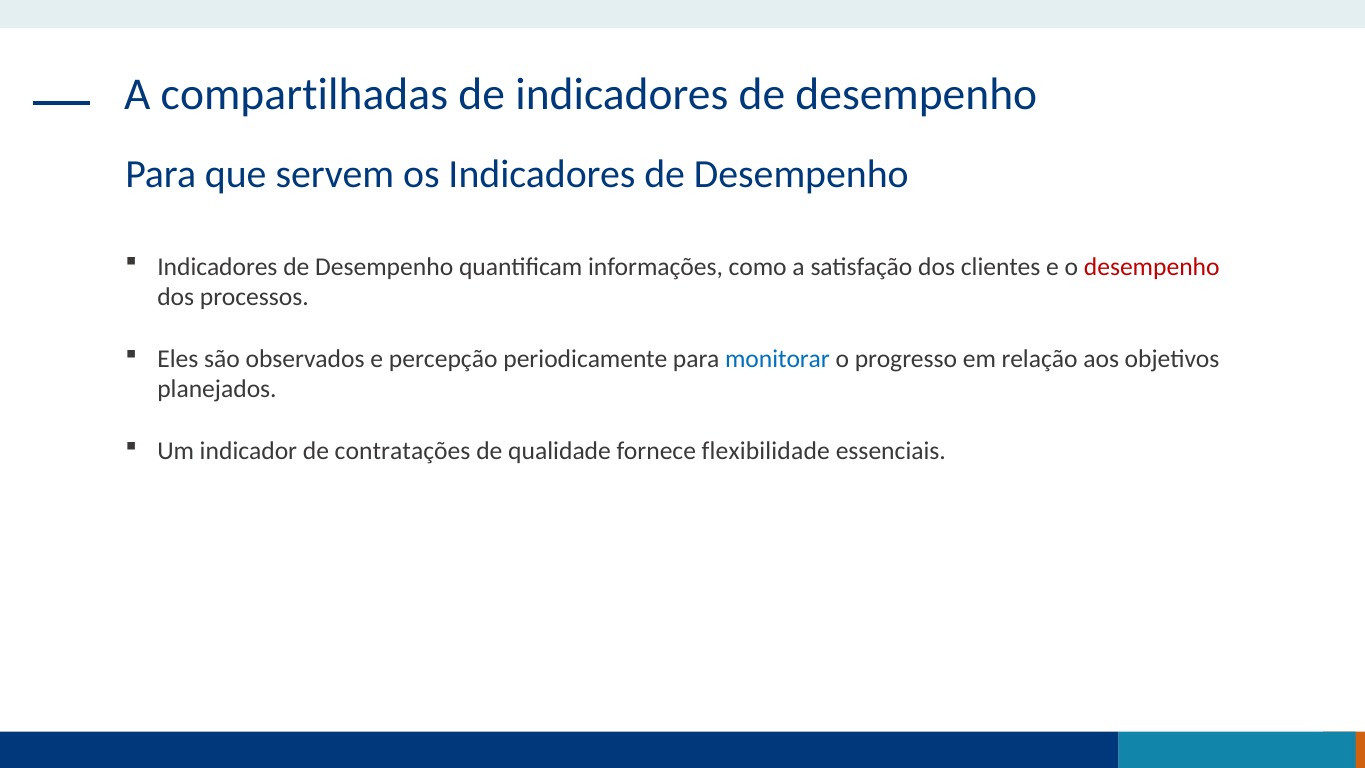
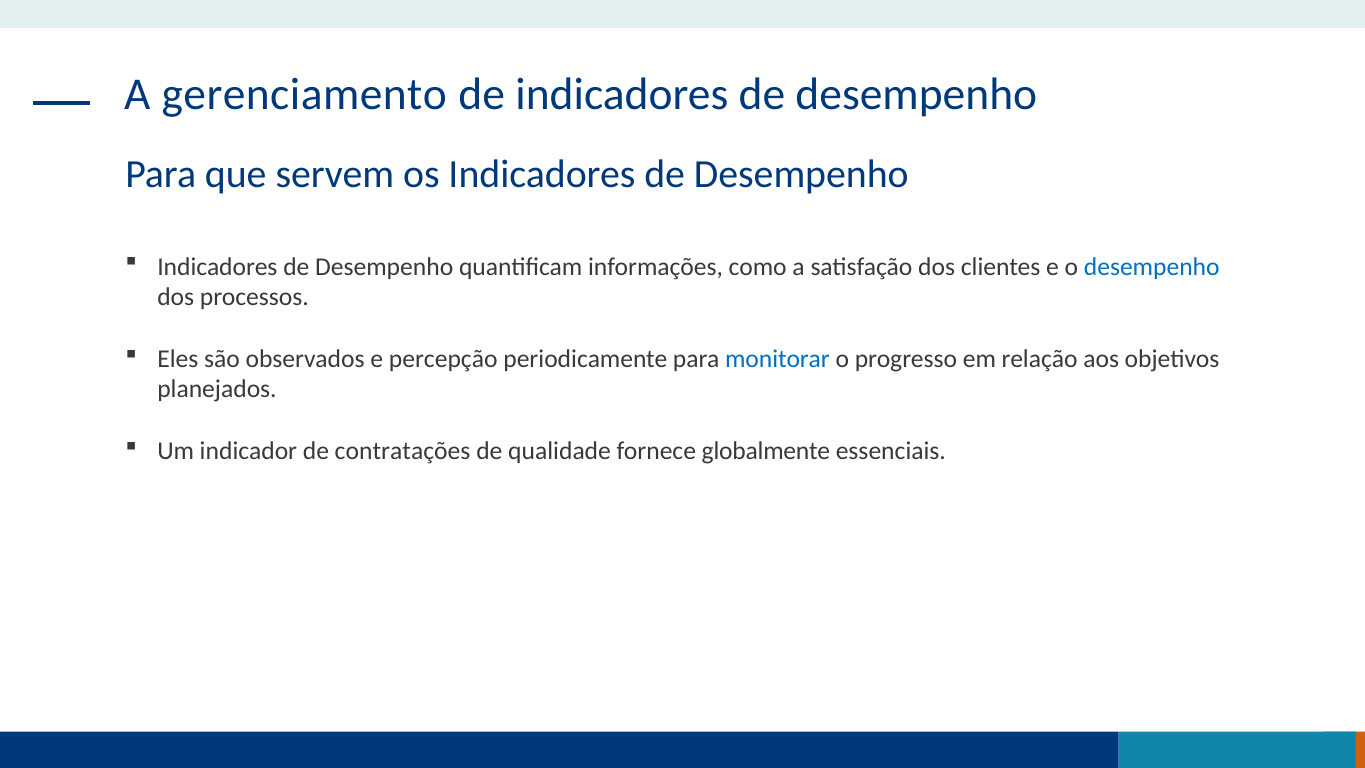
compartilhadas: compartilhadas -> gerenciamento (304, 95)
desempenho colour: red -> blue (1152, 267)
flexibilidade: flexibilidade -> globalmente (766, 451)
